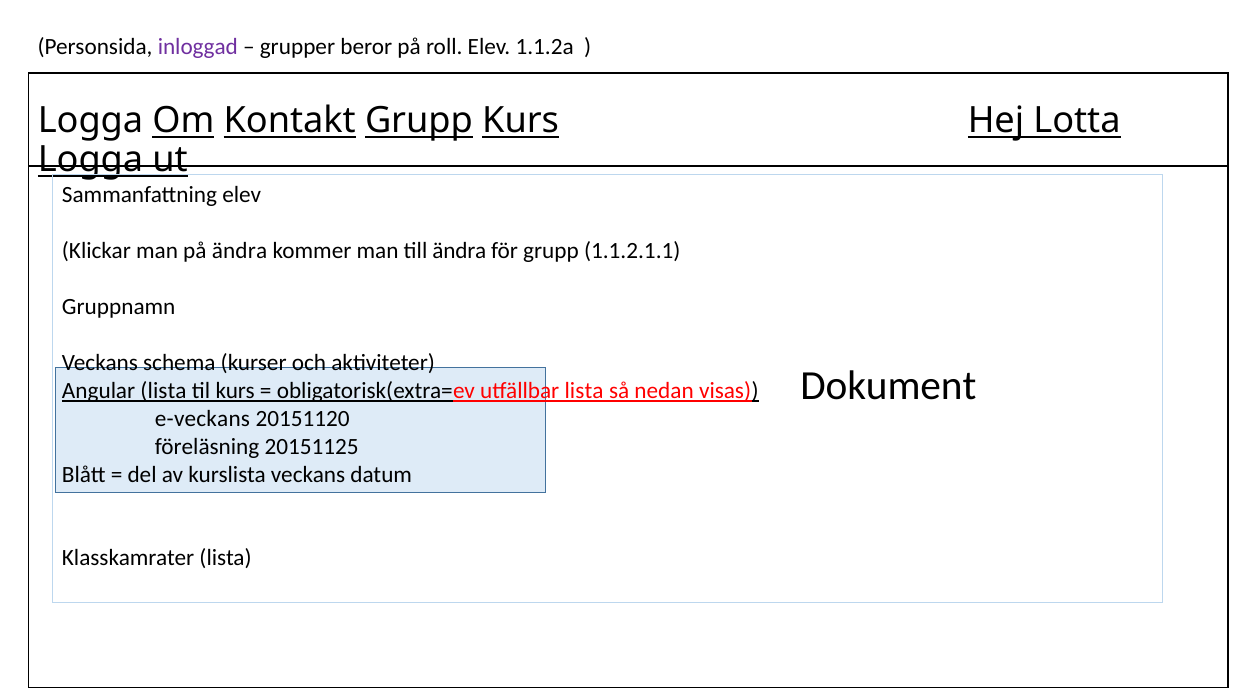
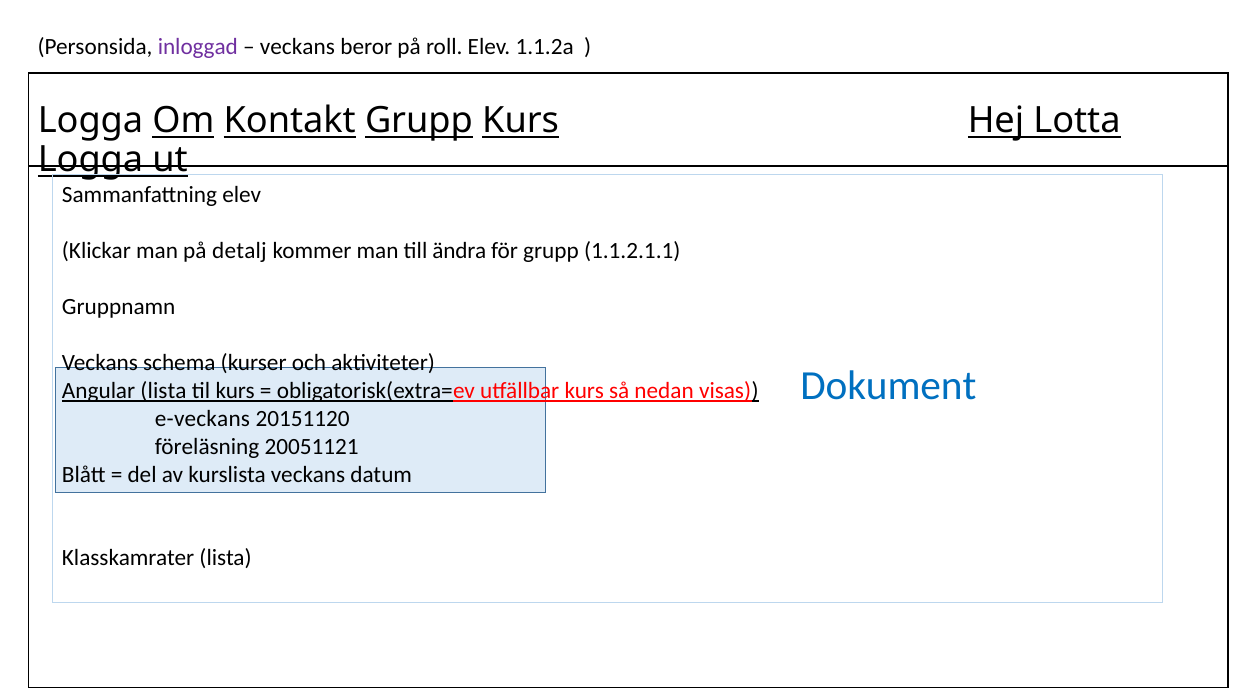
grupper: grupper -> veckans (297, 47)
på ändra: ändra -> detalj (239, 251)
Dokument colour: black -> blue (888, 386)
utfällbar lista: lista -> kurs (584, 390)
20151125: 20151125 -> 20051121 (312, 446)
